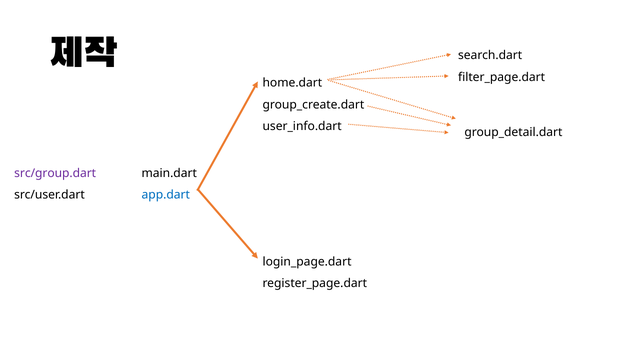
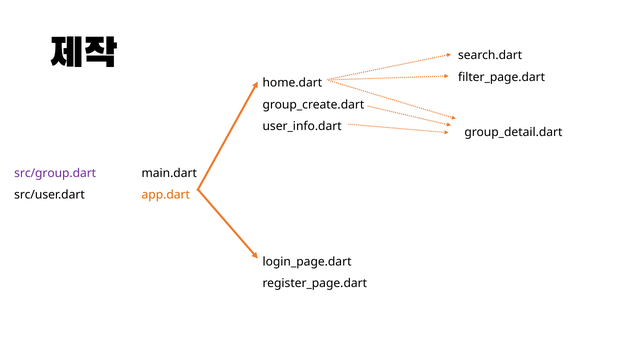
app.dart colour: blue -> orange (166, 195)
